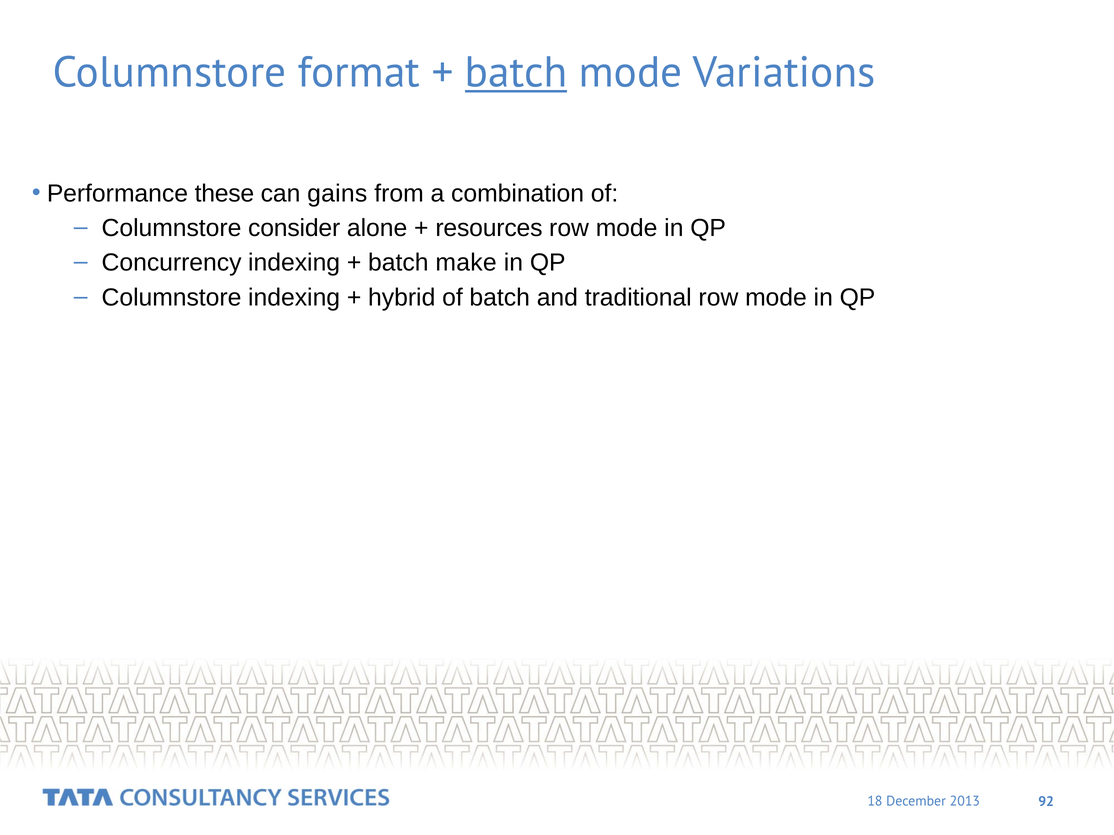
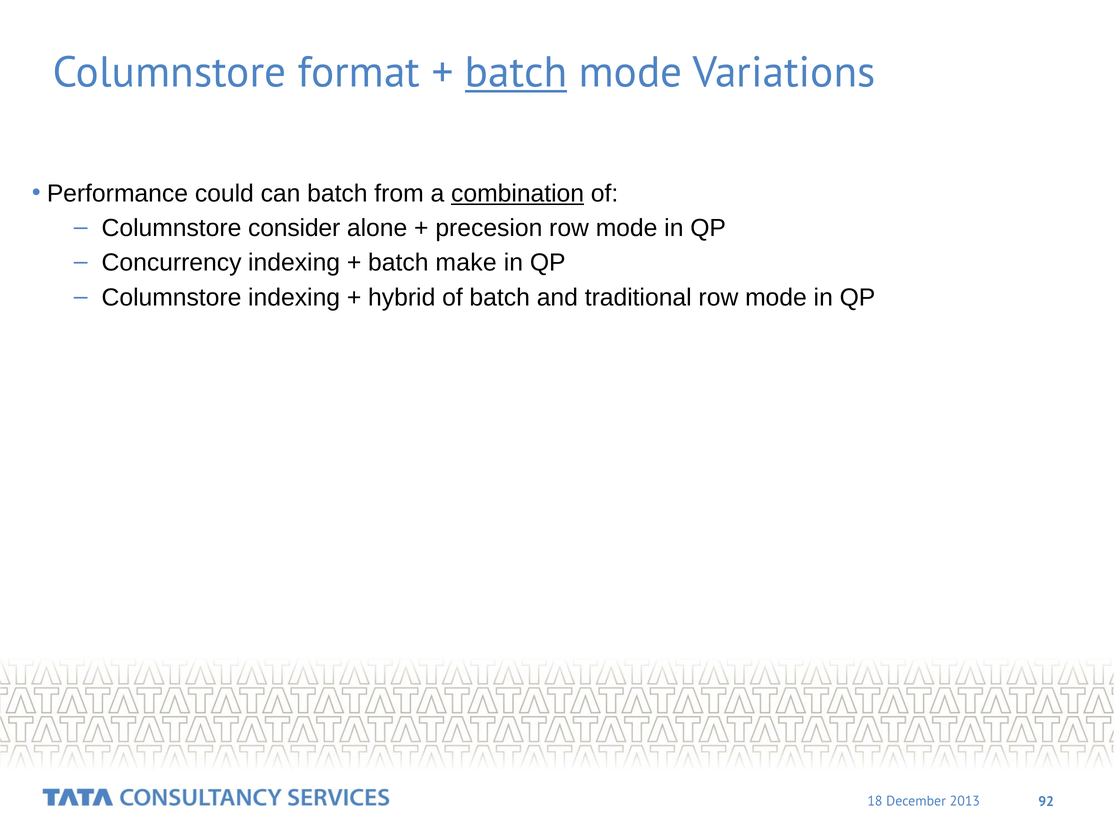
these: these -> could (224, 194)
can gains: gains -> batch (337, 194)
combination underline: none -> present (518, 194)
resources: resources -> precesion (489, 228)
